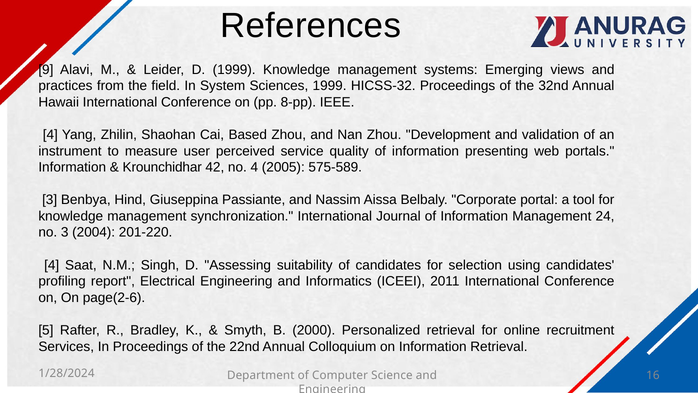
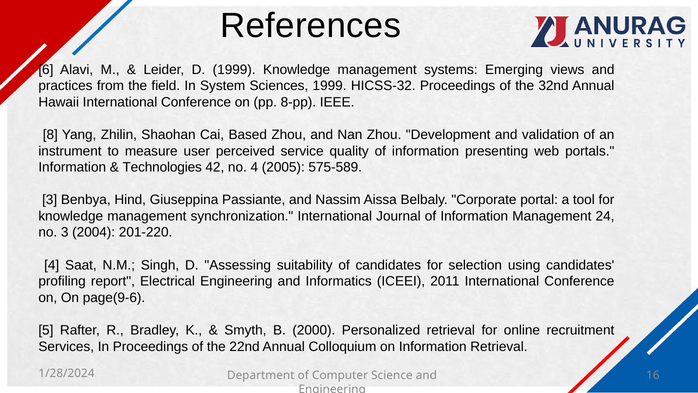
9: 9 -> 6 (46, 69)
4: 4 -> 8 (50, 135)
Krounchidhar: Krounchidhar -> Technologies (162, 167)
page(2-6: page(2-6 -> page(9-6 (114, 297)
